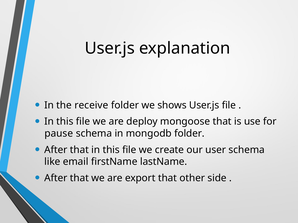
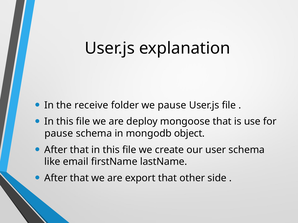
we shows: shows -> pause (172, 105)
mongodb folder: folder -> object (189, 134)
